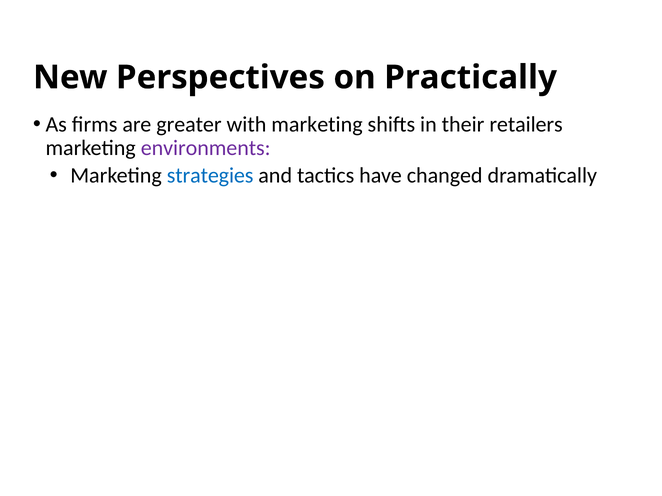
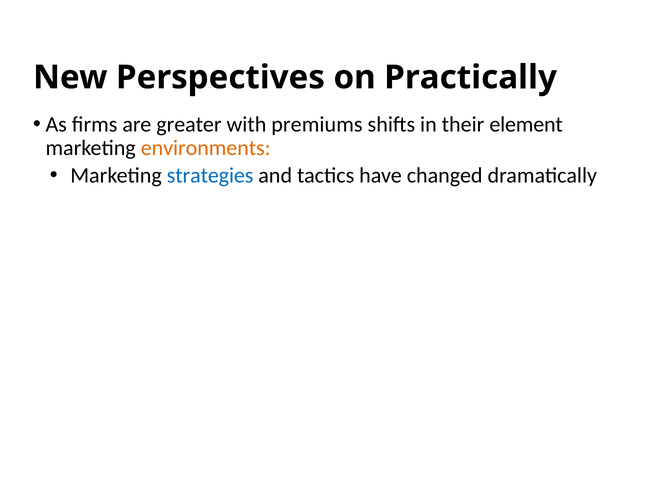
with marketing: marketing -> premiums (317, 124)
retailers: retailers -> element (526, 124)
environments colour: purple -> orange (206, 148)
